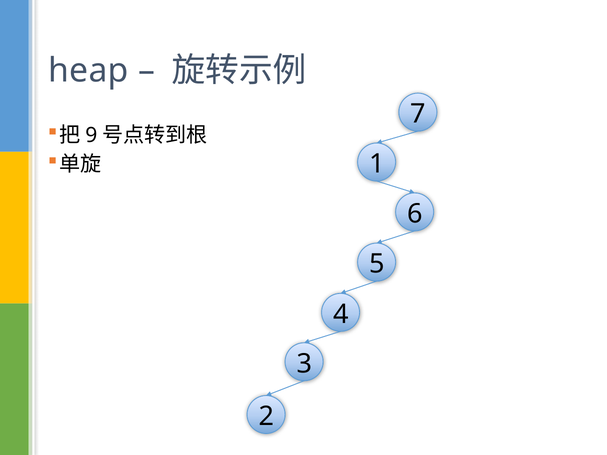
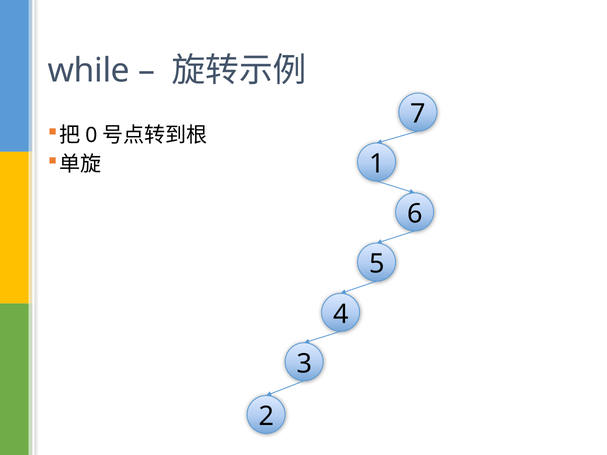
heap: heap -> while (89, 71)
9: 9 -> 0 (91, 135)
